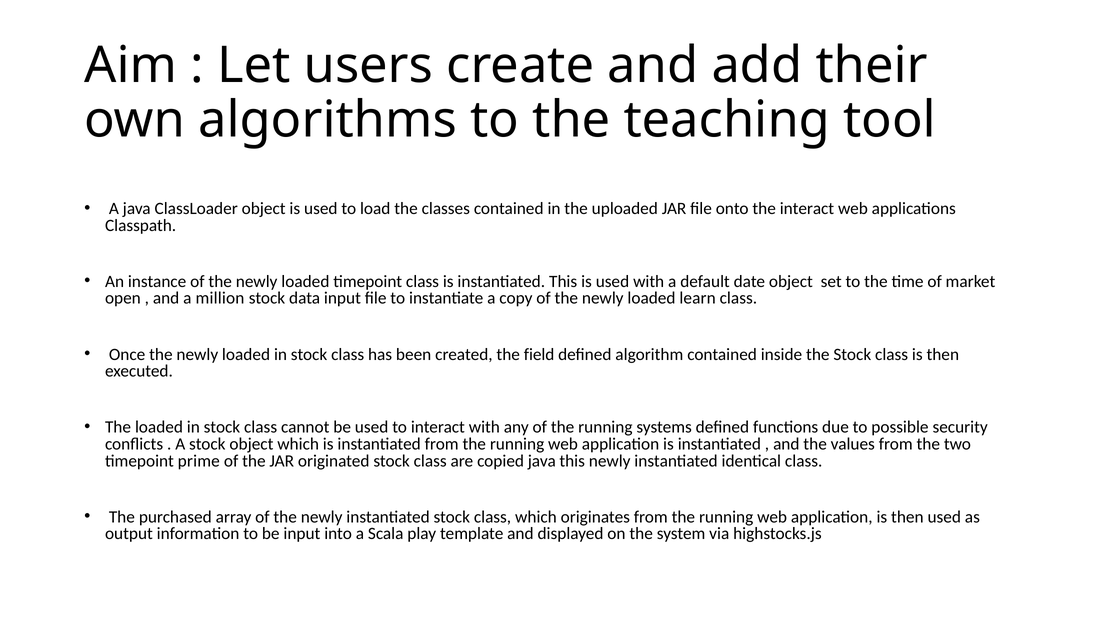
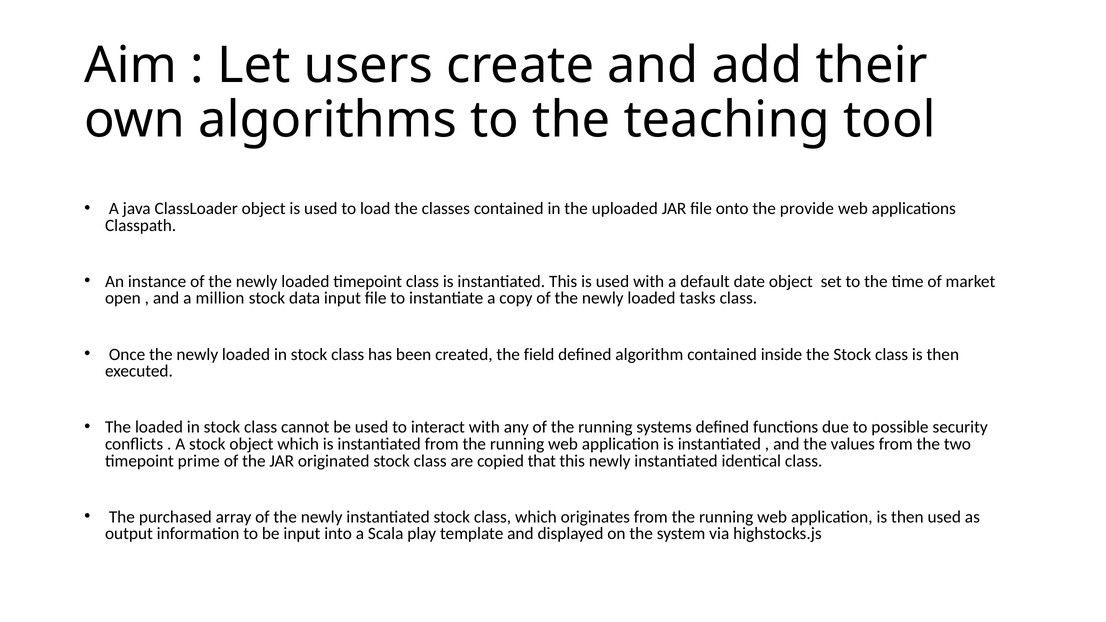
the interact: interact -> provide (807, 209)
learn: learn -> tasks (698, 298)
copied java: java -> that (542, 461)
